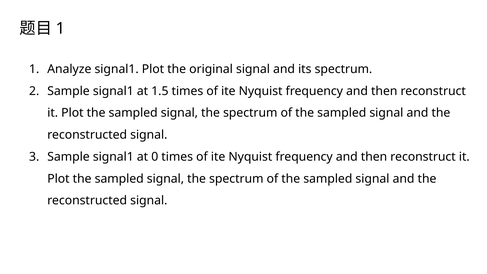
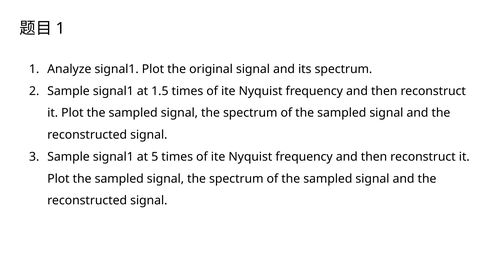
0: 0 -> 5 (155, 157)
